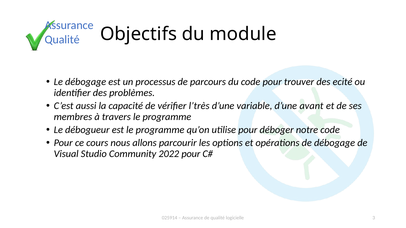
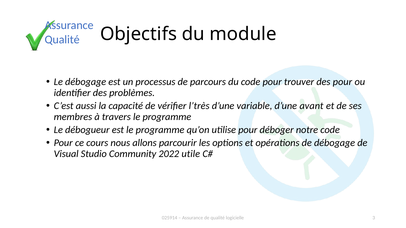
des ecité: ecité -> pour (342, 82)
2022 pour: pour -> utile (191, 154)
